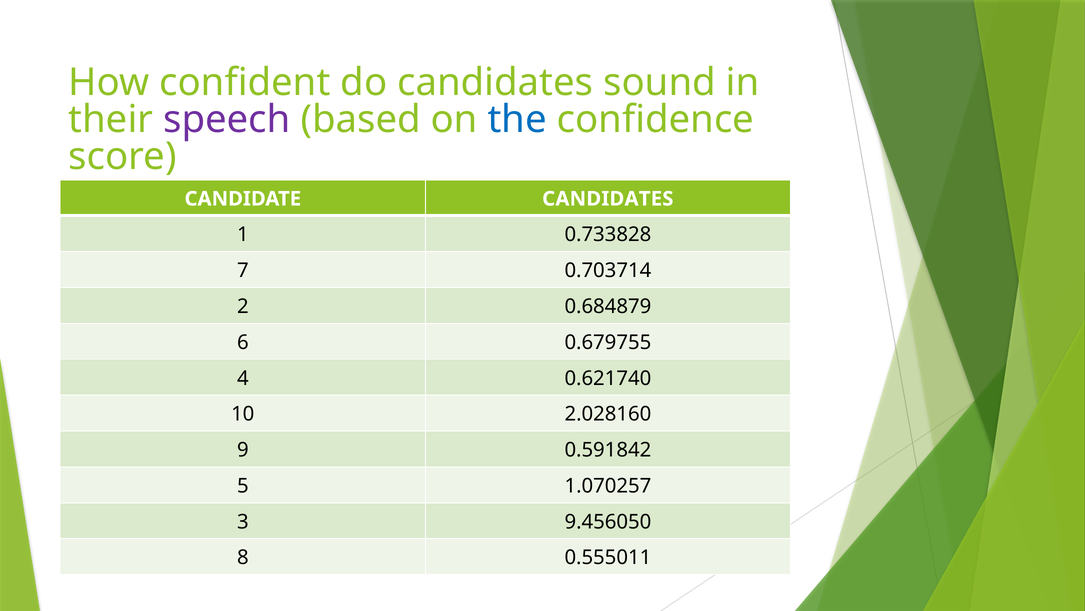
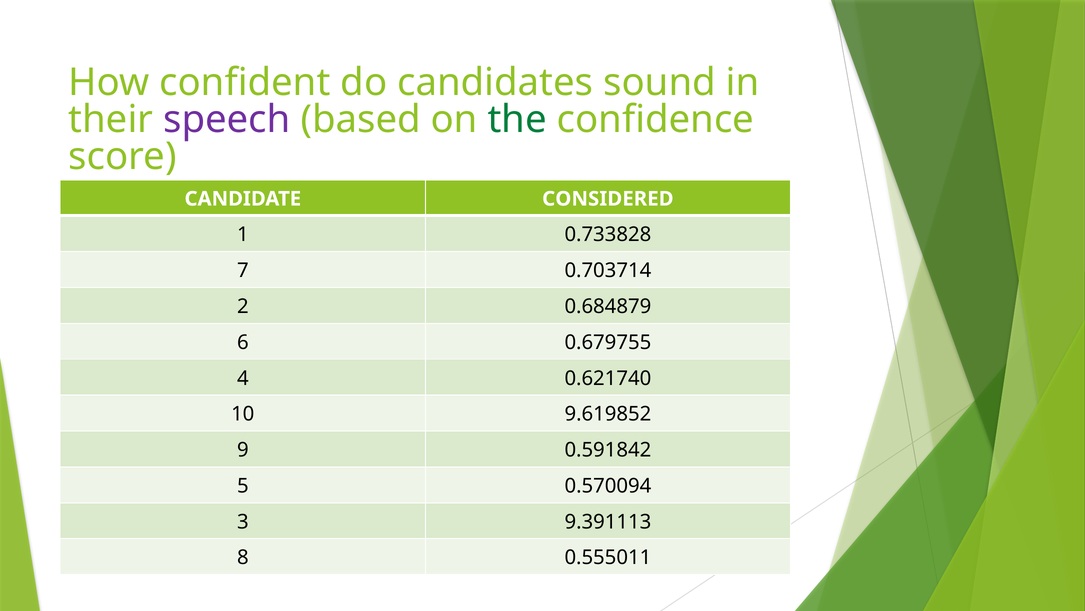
the colour: blue -> green (517, 119)
CANDIDATE CANDIDATES: CANDIDATES -> CONSIDERED (608, 199)
2.028160: 2.028160 -> 9.619852 (608, 414)
1.070257: 1.070257 -> 0.570094 (608, 485)
9.456050: 9.456050 -> 9.391113 (608, 521)
